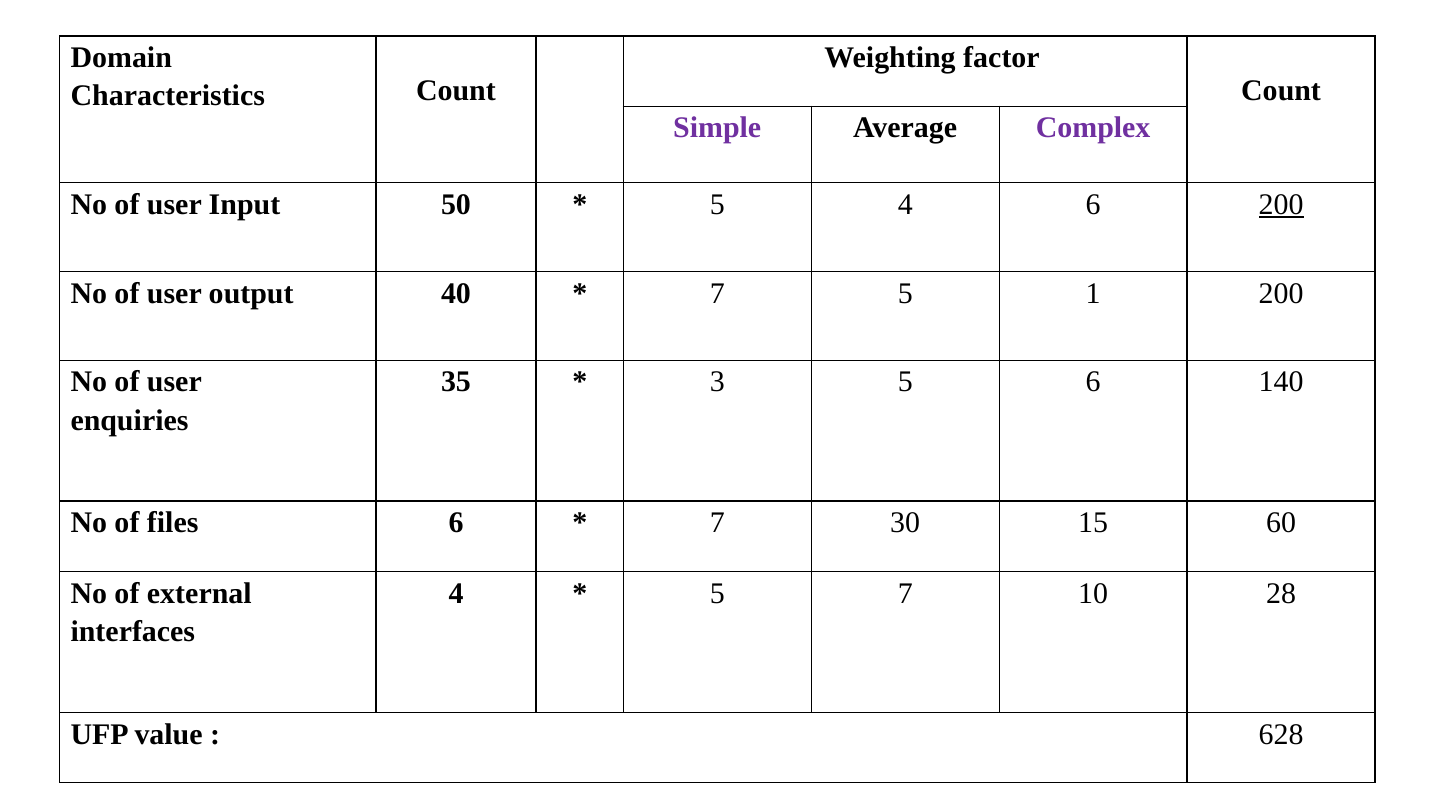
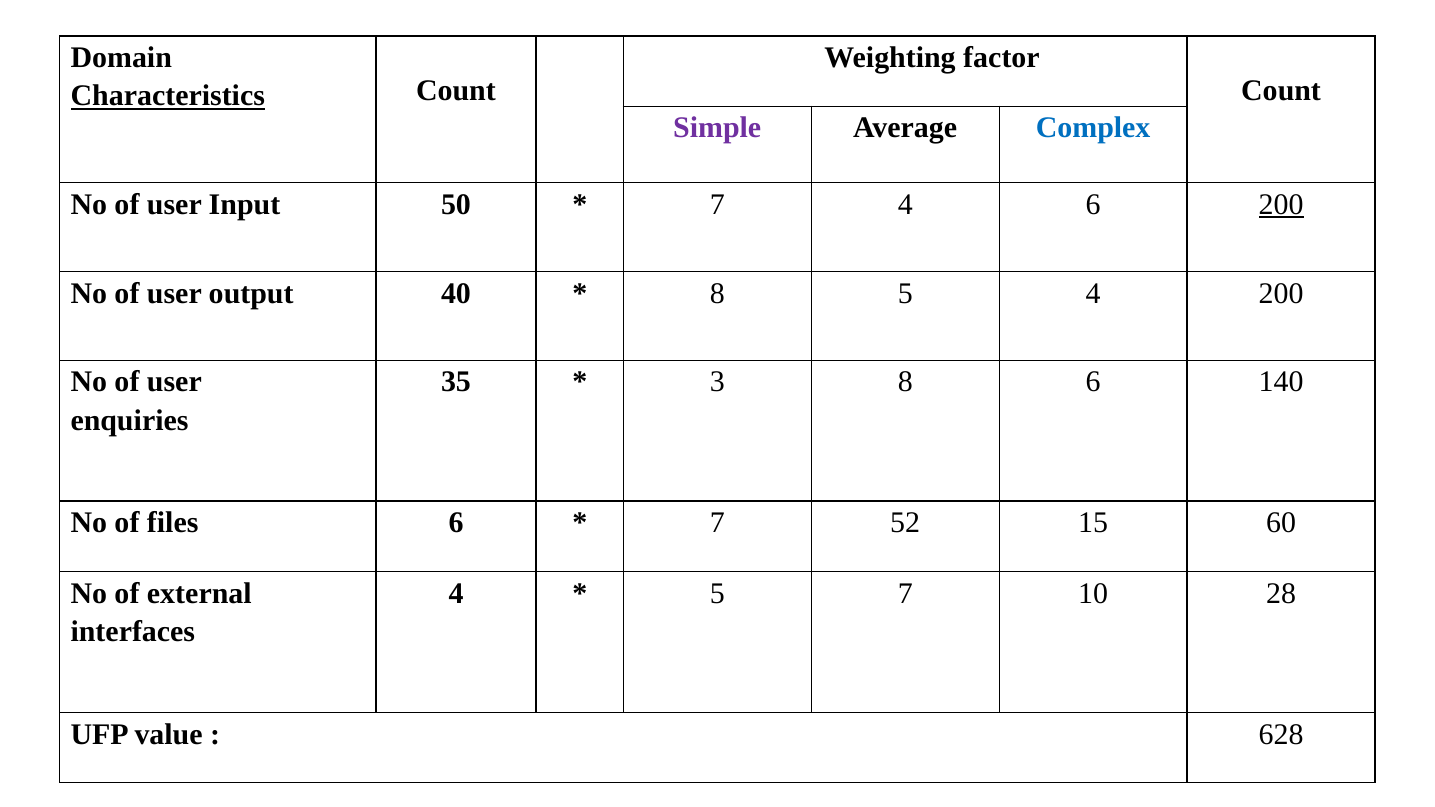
Characteristics underline: none -> present (168, 96)
Complex colour: purple -> blue (1093, 128)
5: 5 -> 7 (717, 204)
7: 7 -> 8 (717, 293)
5 1: 1 -> 4 (1093, 293)
3 5: 5 -> 8 (905, 382)
30: 30 -> 52 (905, 523)
